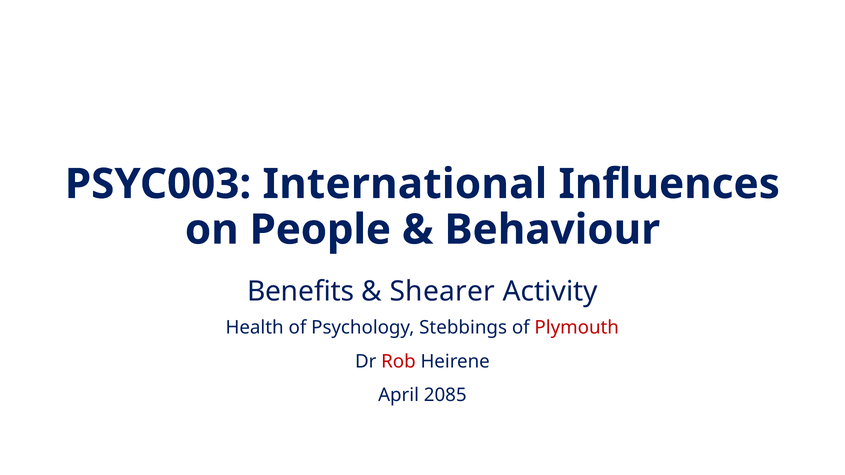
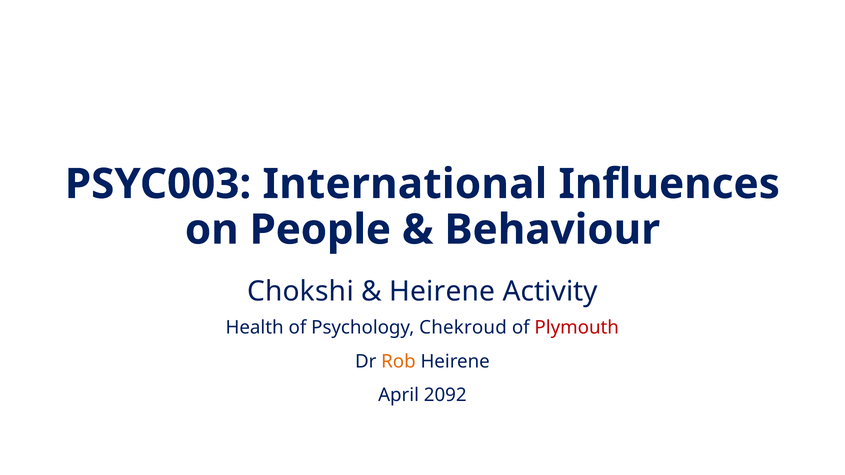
Benefits: Benefits -> Chokshi (300, 291)
Shearer: Shearer -> Heirene (442, 291)
Stebbings: Stebbings -> Chekroud (463, 328)
Rob colour: red -> orange (398, 362)
2085: 2085 -> 2092 (445, 395)
